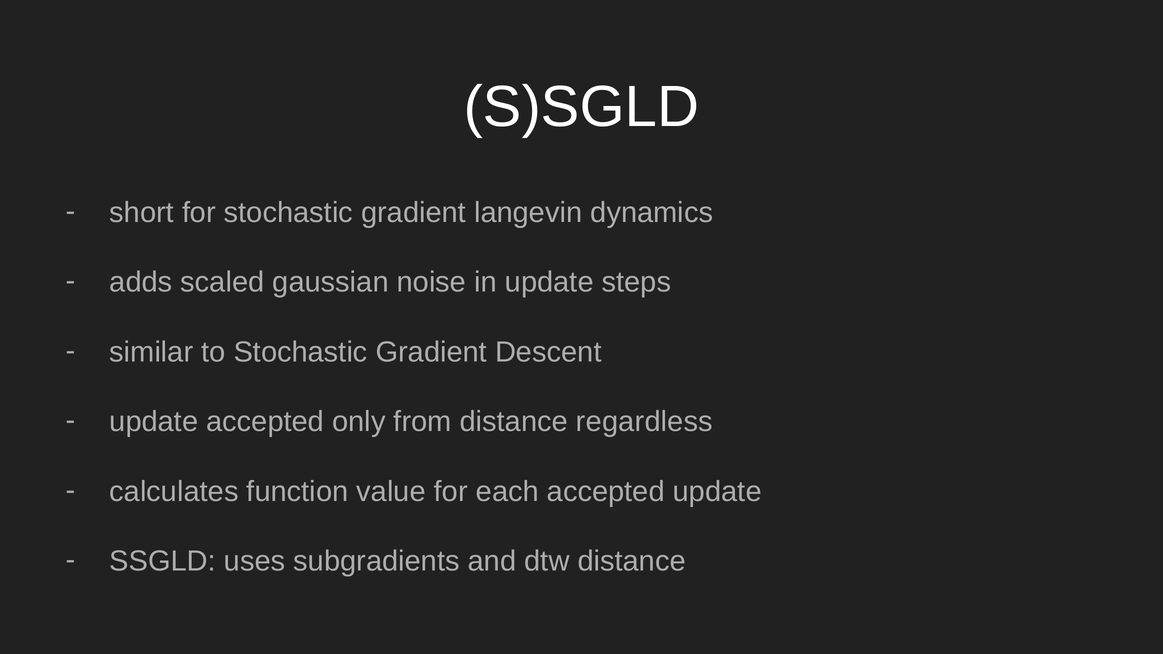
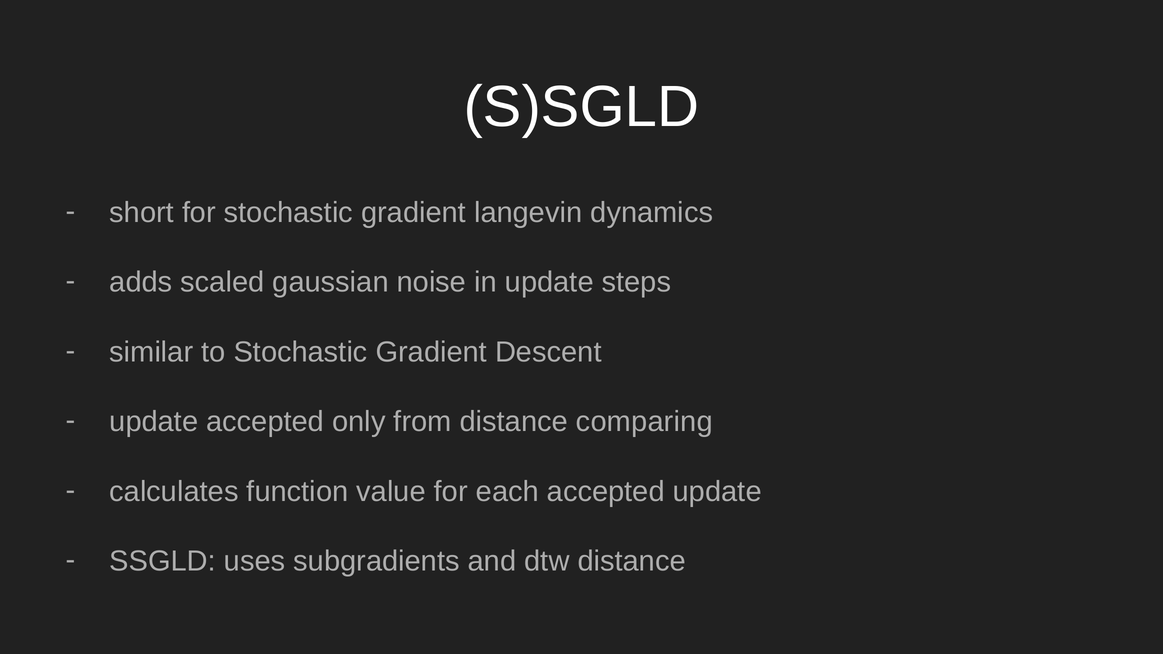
regardless: regardless -> comparing (644, 422)
